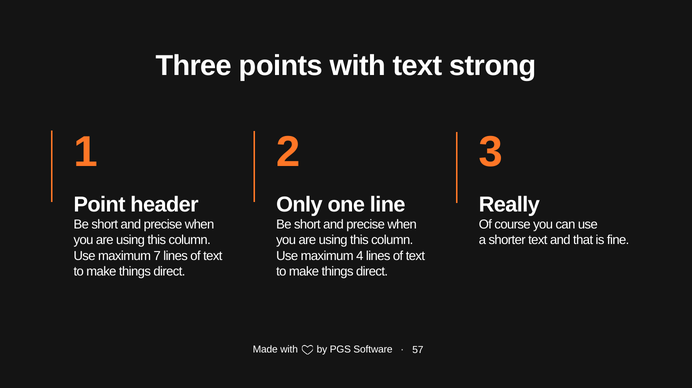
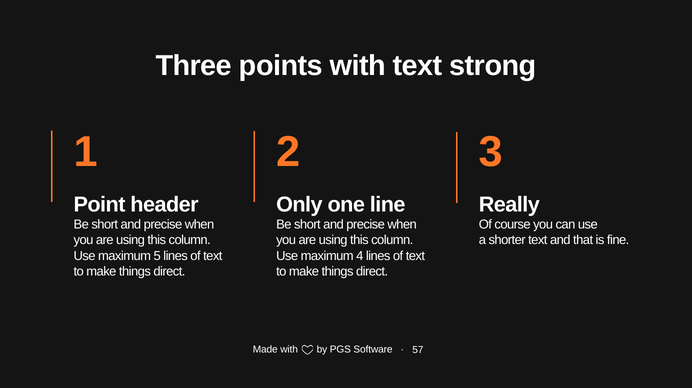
7: 7 -> 5 (157, 256)
